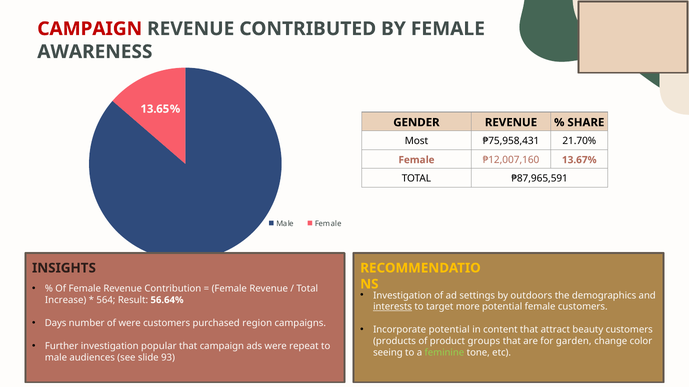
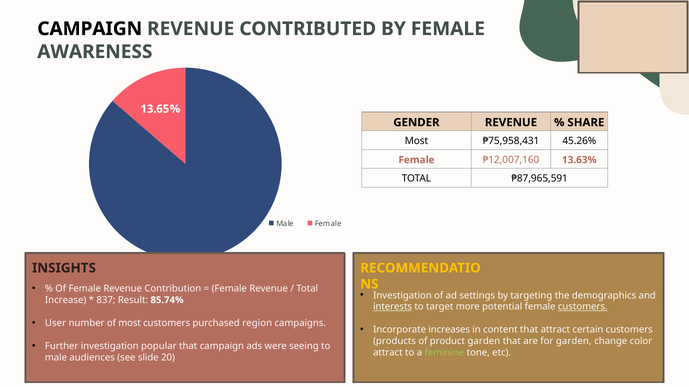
CAMPAIGN colour: red -> black (90, 29)
21.70%: 21.70% -> 45.26% (579, 141)
13.67%: 13.67% -> 13.63% (579, 160)
outdoors: outdoors -> targeting (531, 296)
564: 564 -> 837 (106, 300)
56.64%: 56.64% -> 85.74% (167, 300)
customers underline: none -> present (583, 307)
Days: Days -> User (56, 323)
of were: were -> most (130, 323)
Incorporate potential: potential -> increases (449, 330)
beauty: beauty -> certain (588, 330)
product groups: groups -> garden (484, 342)
repeat: repeat -> seeing (304, 346)
seeing: seeing -> attract (388, 353)
93: 93 -> 20 (168, 358)
